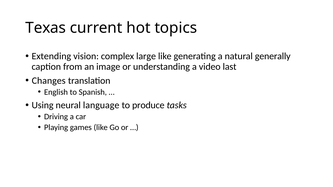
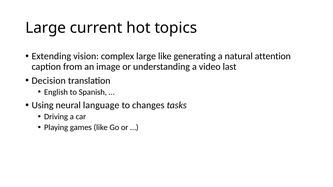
Texas: Texas -> Large (46, 28)
generally: generally -> attention (273, 56)
Changes: Changes -> Decision (49, 81)
produce: produce -> changes (148, 105)
